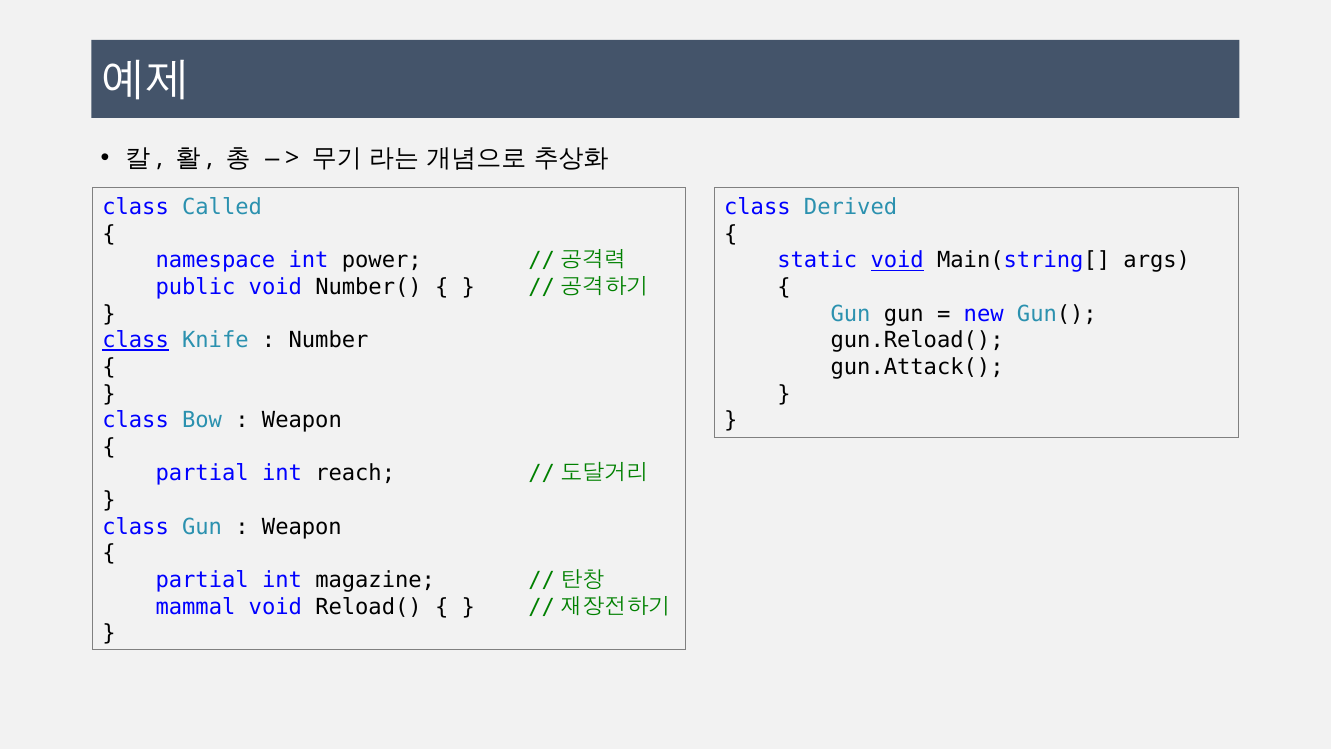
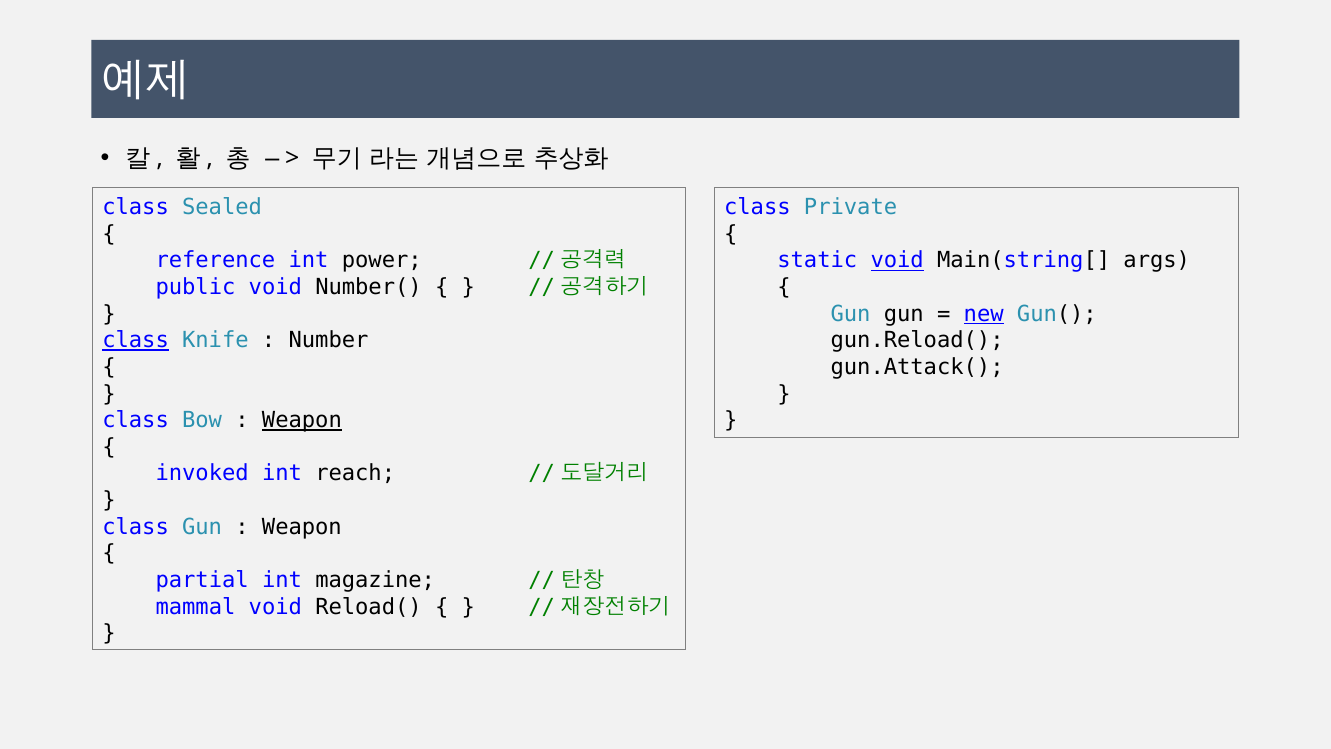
Called: Called -> Sealed (222, 207)
Derived: Derived -> Private (851, 207)
namespace: namespace -> reference (215, 261)
new underline: none -> present (984, 314)
Weapon underline: none -> present (302, 420)
partial: partial -> invoked (202, 473)
